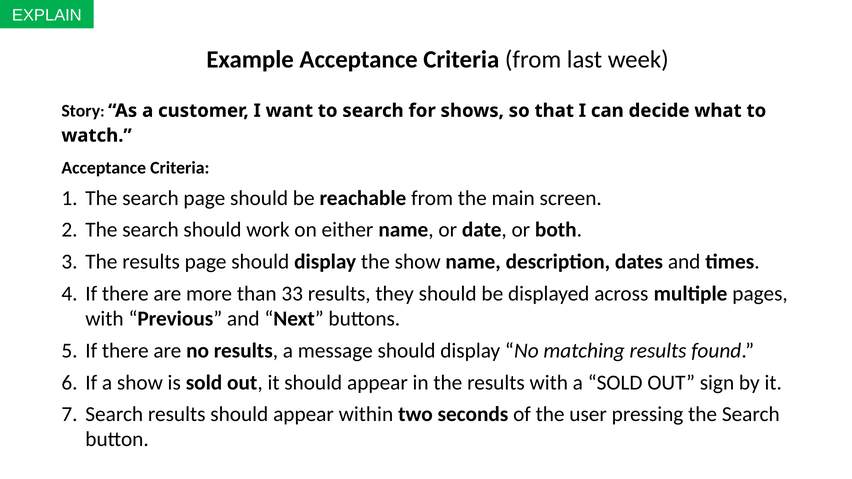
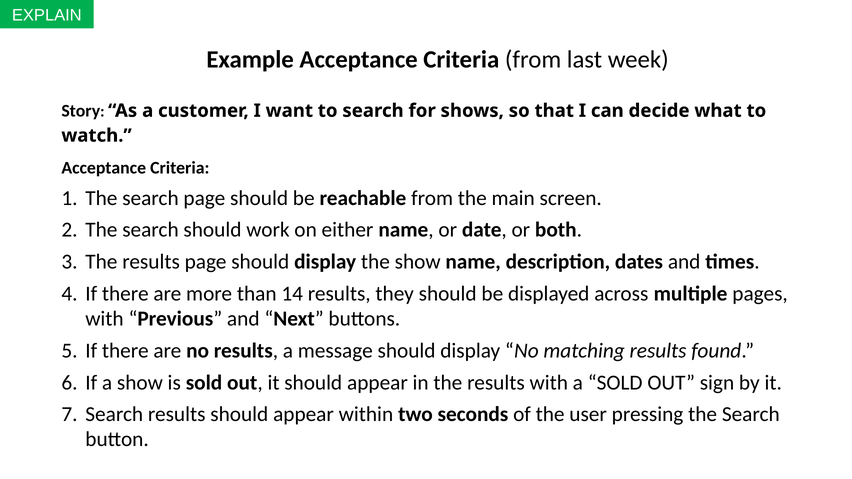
33: 33 -> 14 (292, 294)
